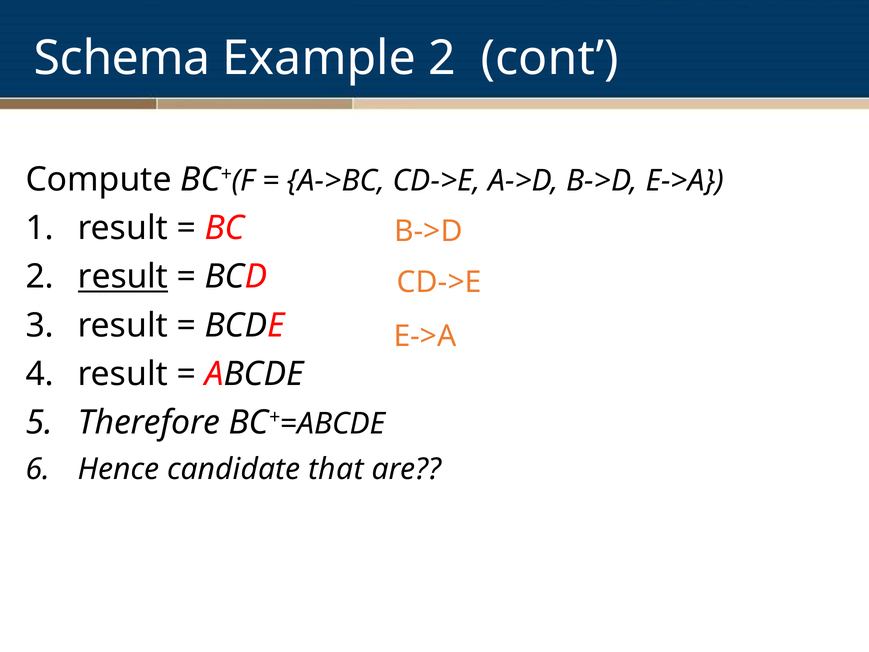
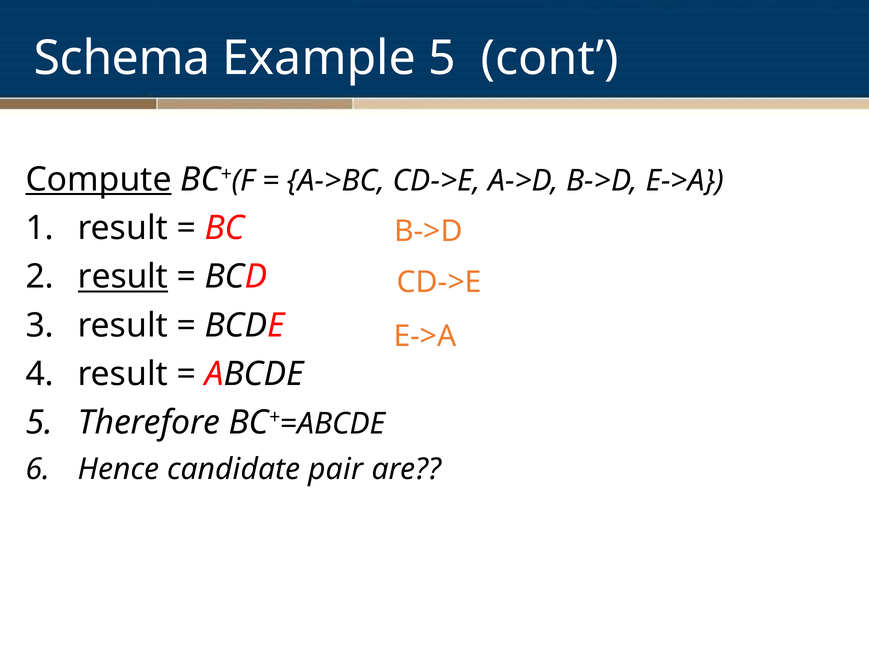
Example 2: 2 -> 5 (442, 58)
Compute underline: none -> present (99, 179)
that: that -> pair (336, 469)
